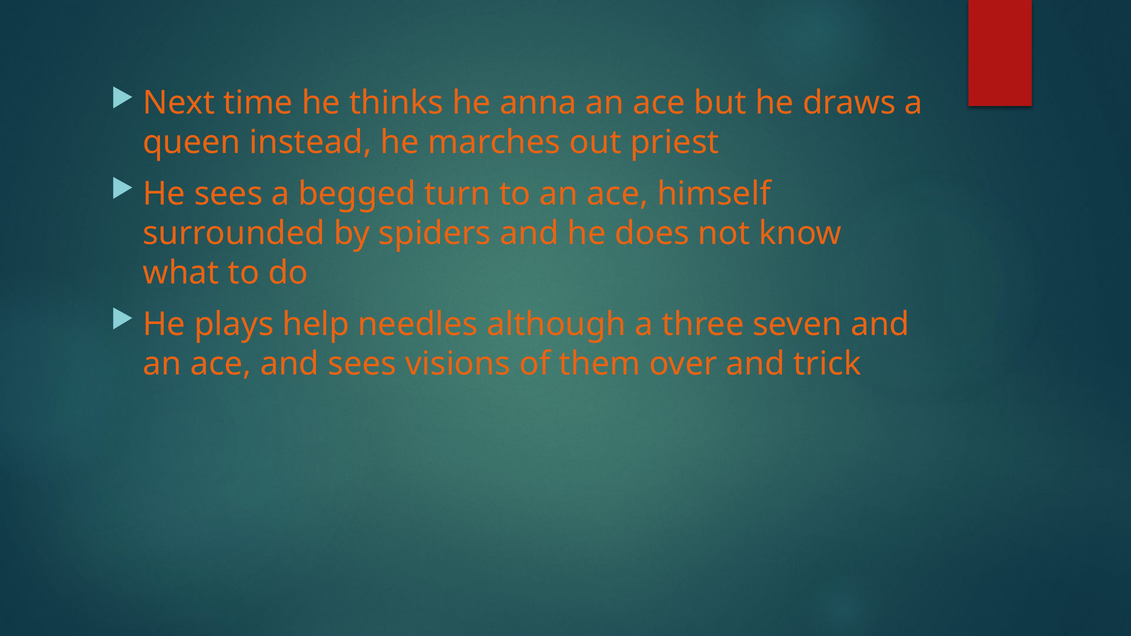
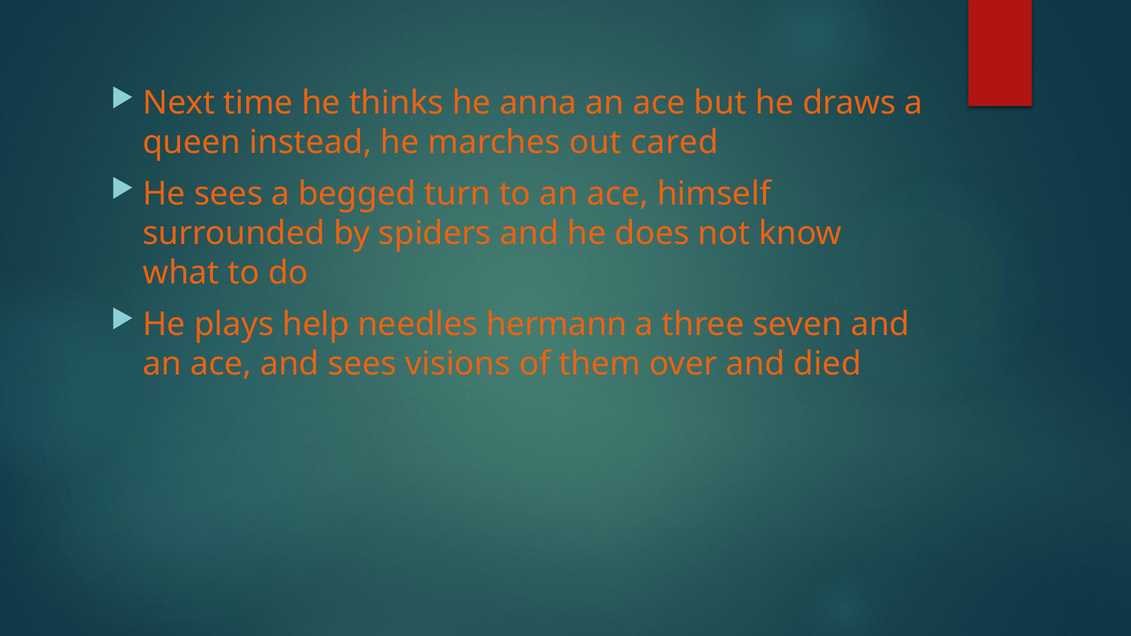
priest: priest -> cared (675, 143)
although: although -> hermann (557, 324)
trick: trick -> died (827, 364)
